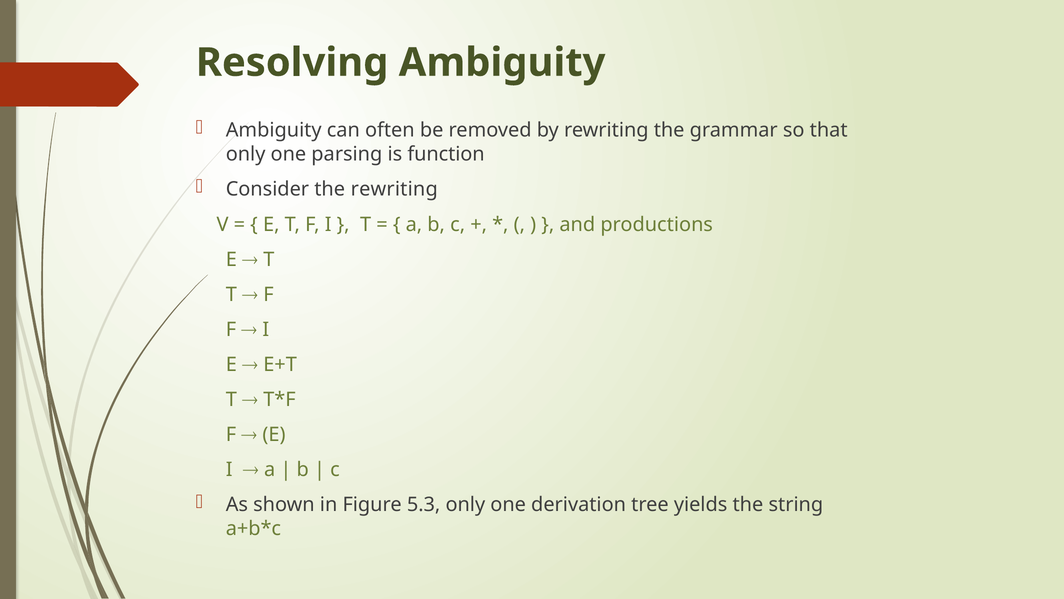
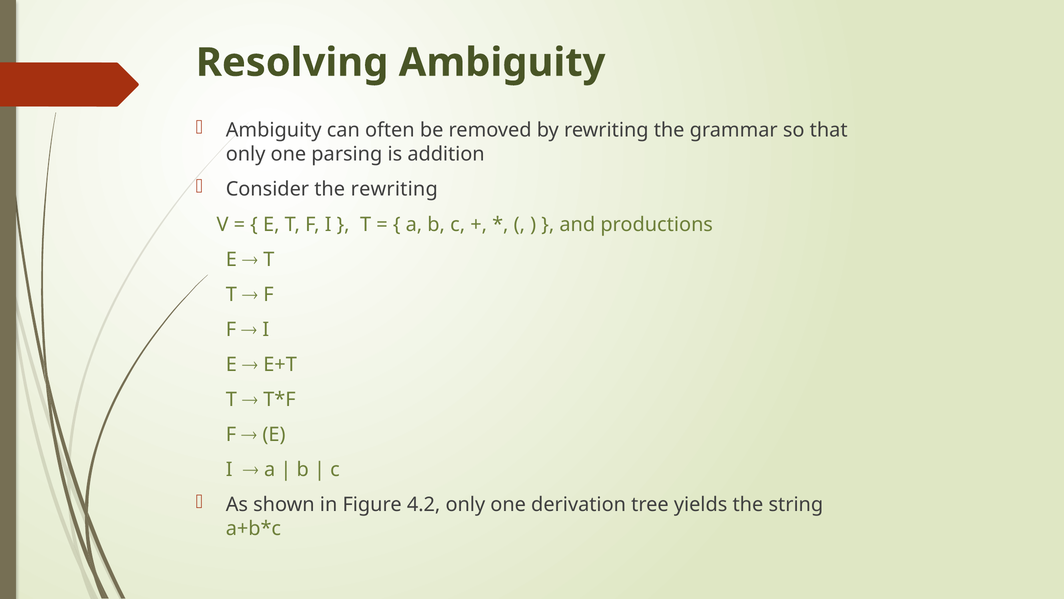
function: function -> addition (446, 154)
5.3: 5.3 -> 4.2 (424, 504)
